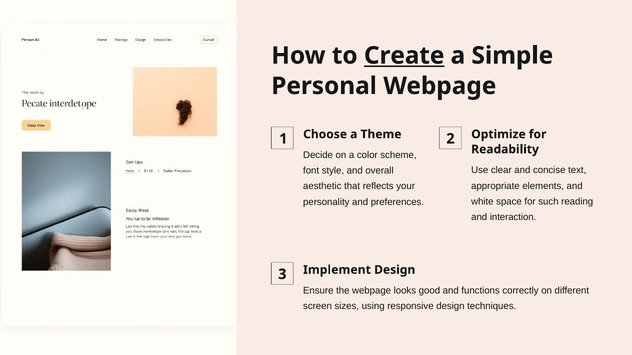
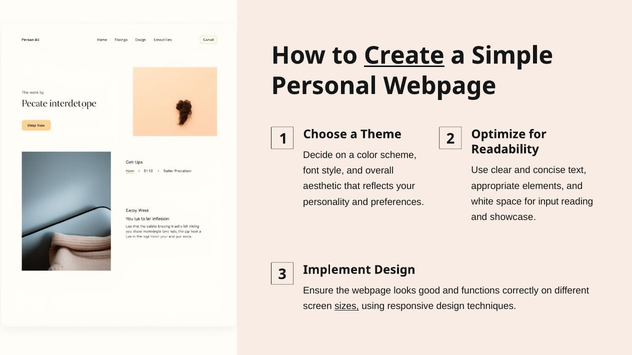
such: such -> input (548, 202)
interaction: interaction -> showcase (513, 217)
sizes underline: none -> present (347, 307)
